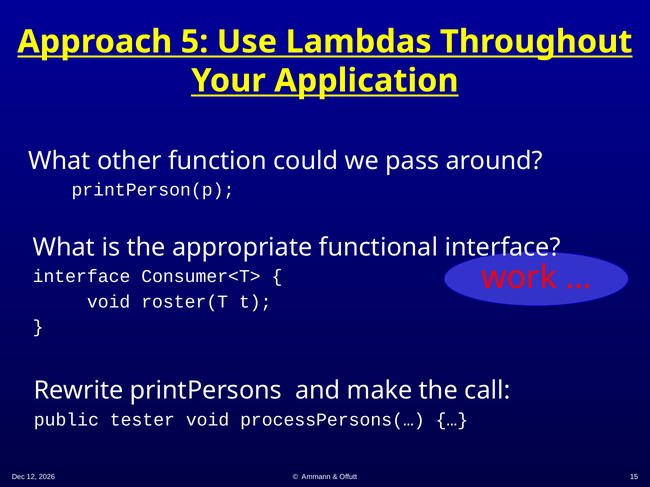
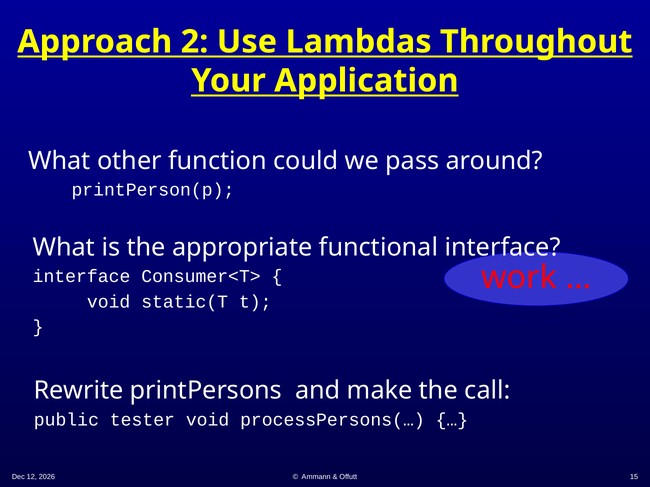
5: 5 -> 2 (195, 42)
roster(T: roster(T -> static(T (185, 302)
